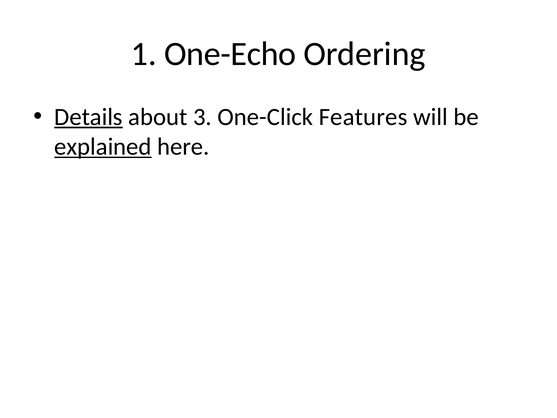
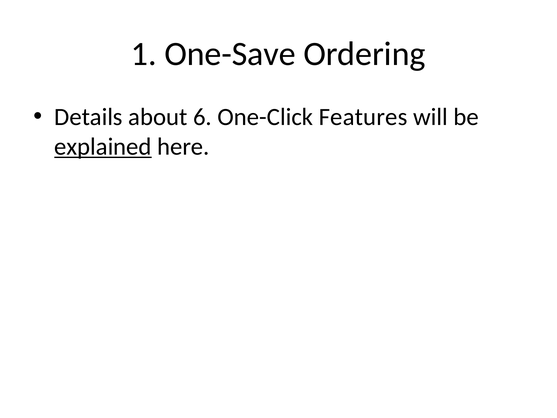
One-Echo: One-Echo -> One-Save (230, 54)
Details underline: present -> none (88, 117)
3: 3 -> 6 (202, 117)
